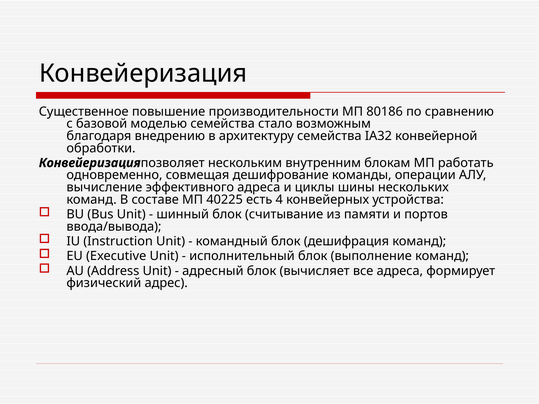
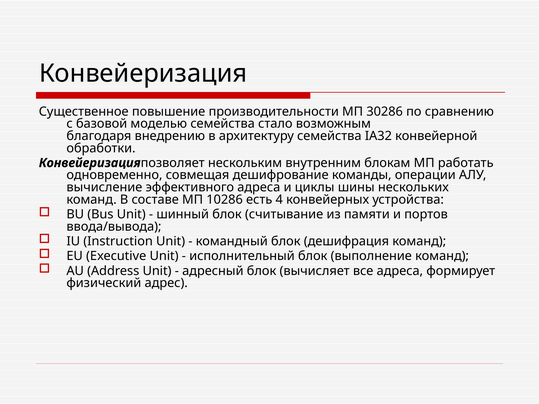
80186: 80186 -> 30286 (385, 112)
40225: 40225 -> 10286 (225, 200)
